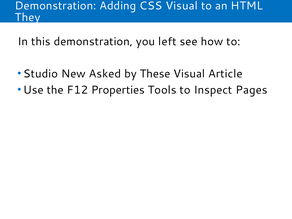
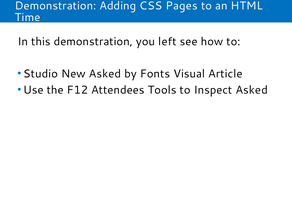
CSS Visual: Visual -> Pages (182, 6)
They: They -> Time (28, 17)
These: These -> Fonts (155, 74)
Properties: Properties -> Attendees (118, 90)
Inspect Pages: Pages -> Asked (252, 90)
